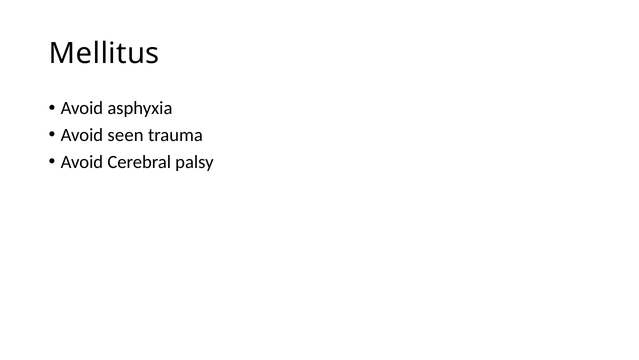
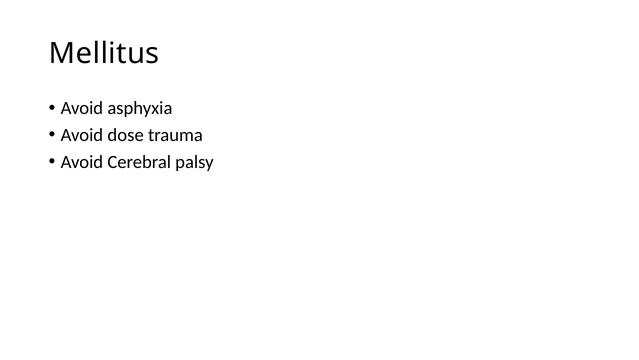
seen: seen -> dose (126, 135)
